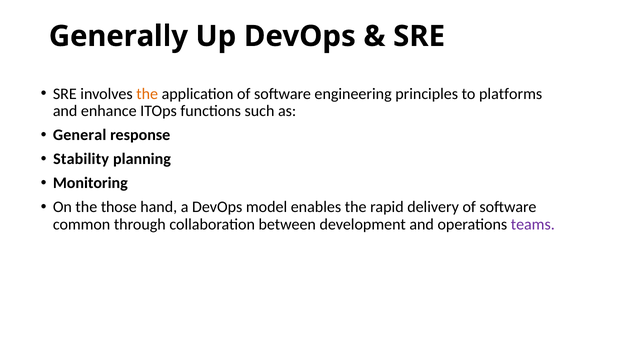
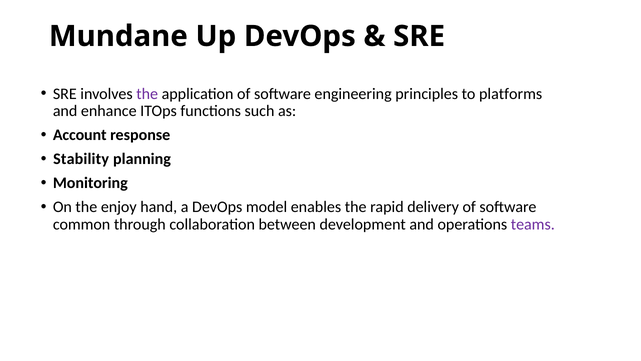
Generally: Generally -> Mundane (118, 36)
the colour: orange -> purple (147, 94)
General: General -> Account (80, 135)
those: those -> enjoy (119, 207)
